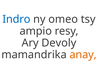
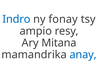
omeo: omeo -> fonay (63, 19)
Devoly: Devoly -> Mitana (59, 43)
anay colour: orange -> blue (83, 54)
